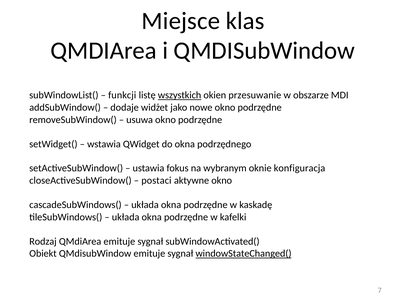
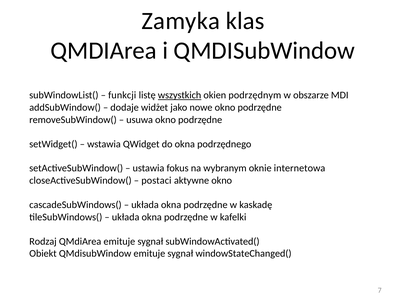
Miejsce: Miejsce -> Zamyka (181, 21)
przesuwanie: przesuwanie -> podrzędnym (255, 95)
konfiguracja: konfiguracja -> internetowa (300, 168)
windowStateChanged( underline: present -> none (244, 253)
